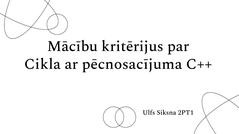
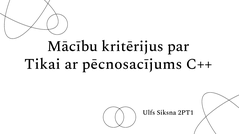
Cikla: Cikla -> Tikai (42, 64)
pēcnosacījuma: pēcnosacījuma -> pēcnosacījums (132, 64)
